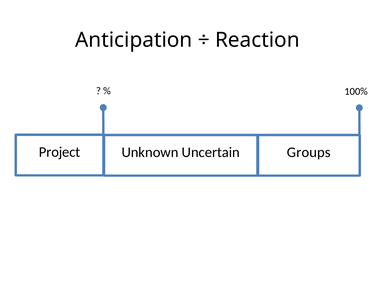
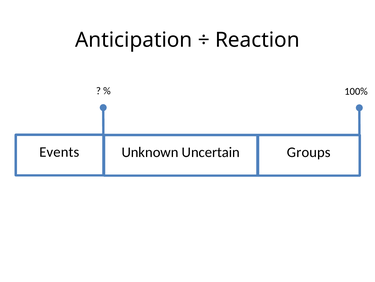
Project: Project -> Events (59, 152)
